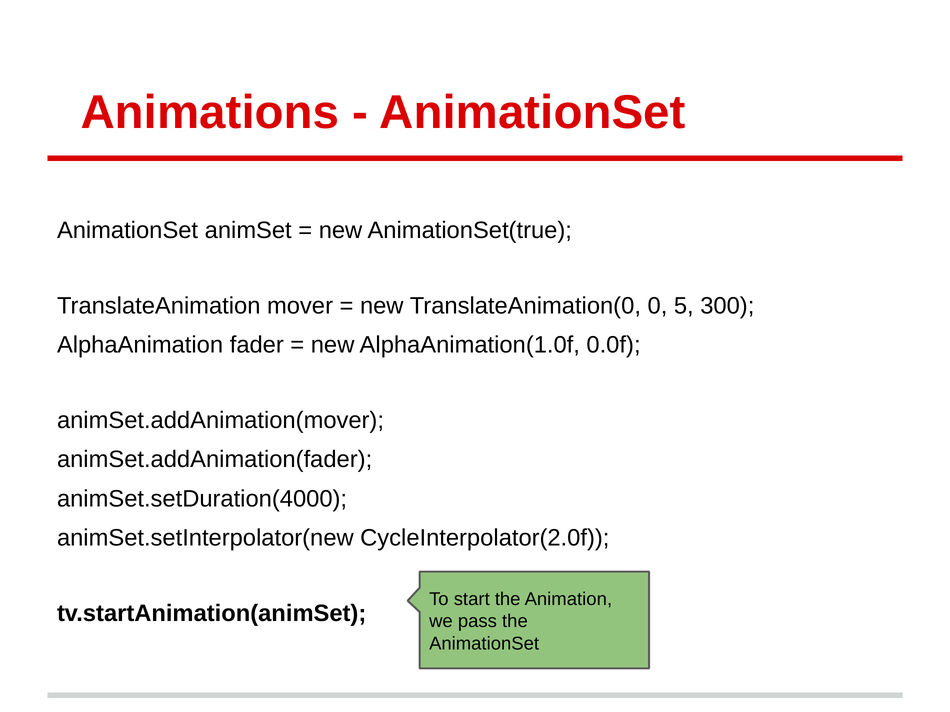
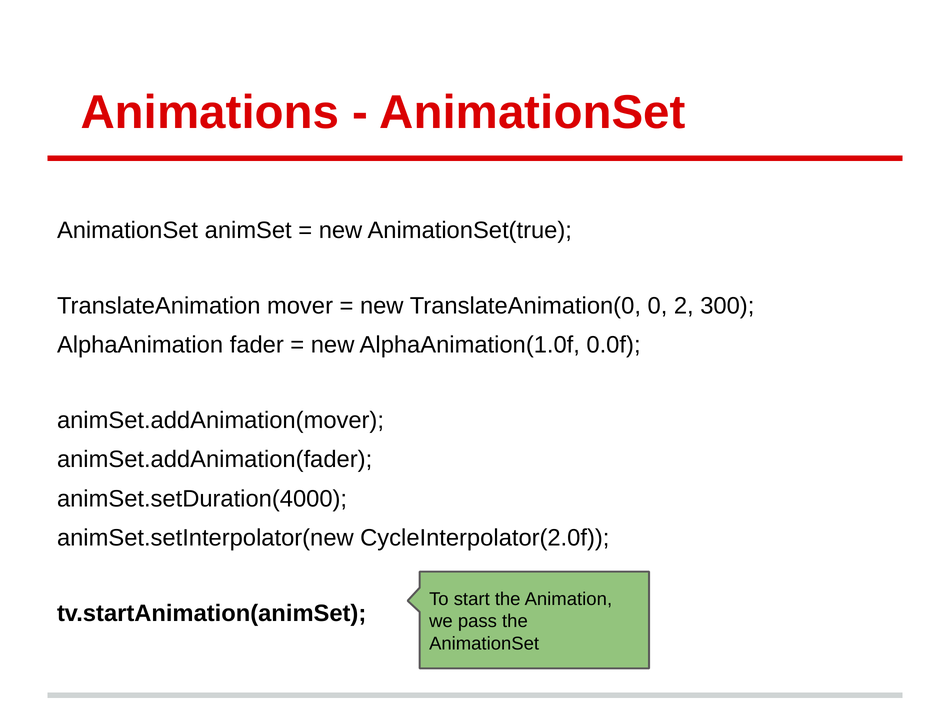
5: 5 -> 2 (684, 306)
